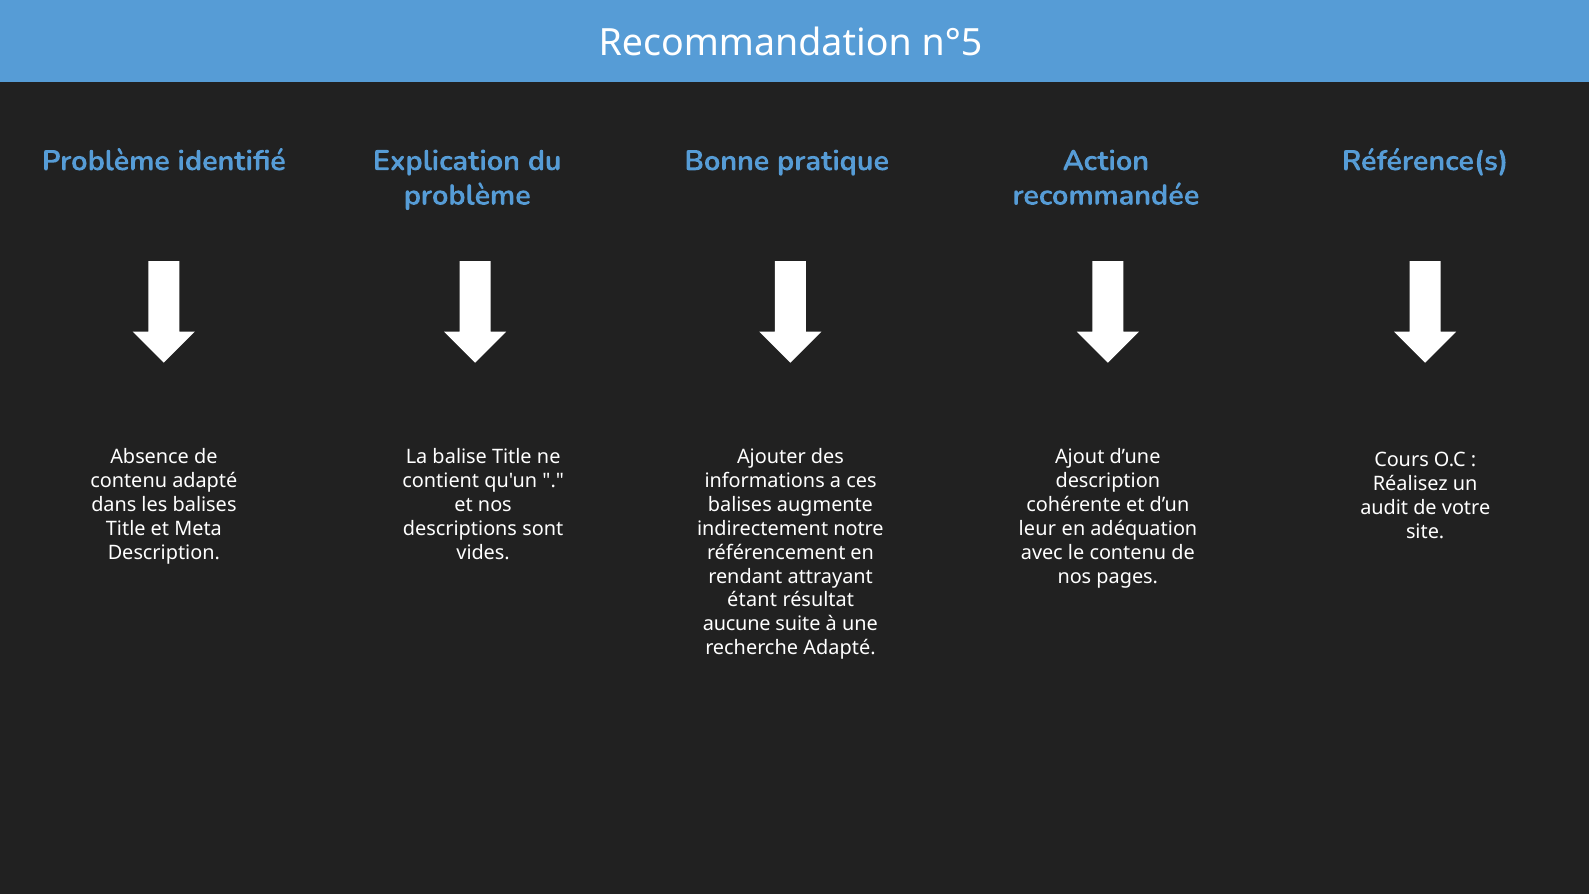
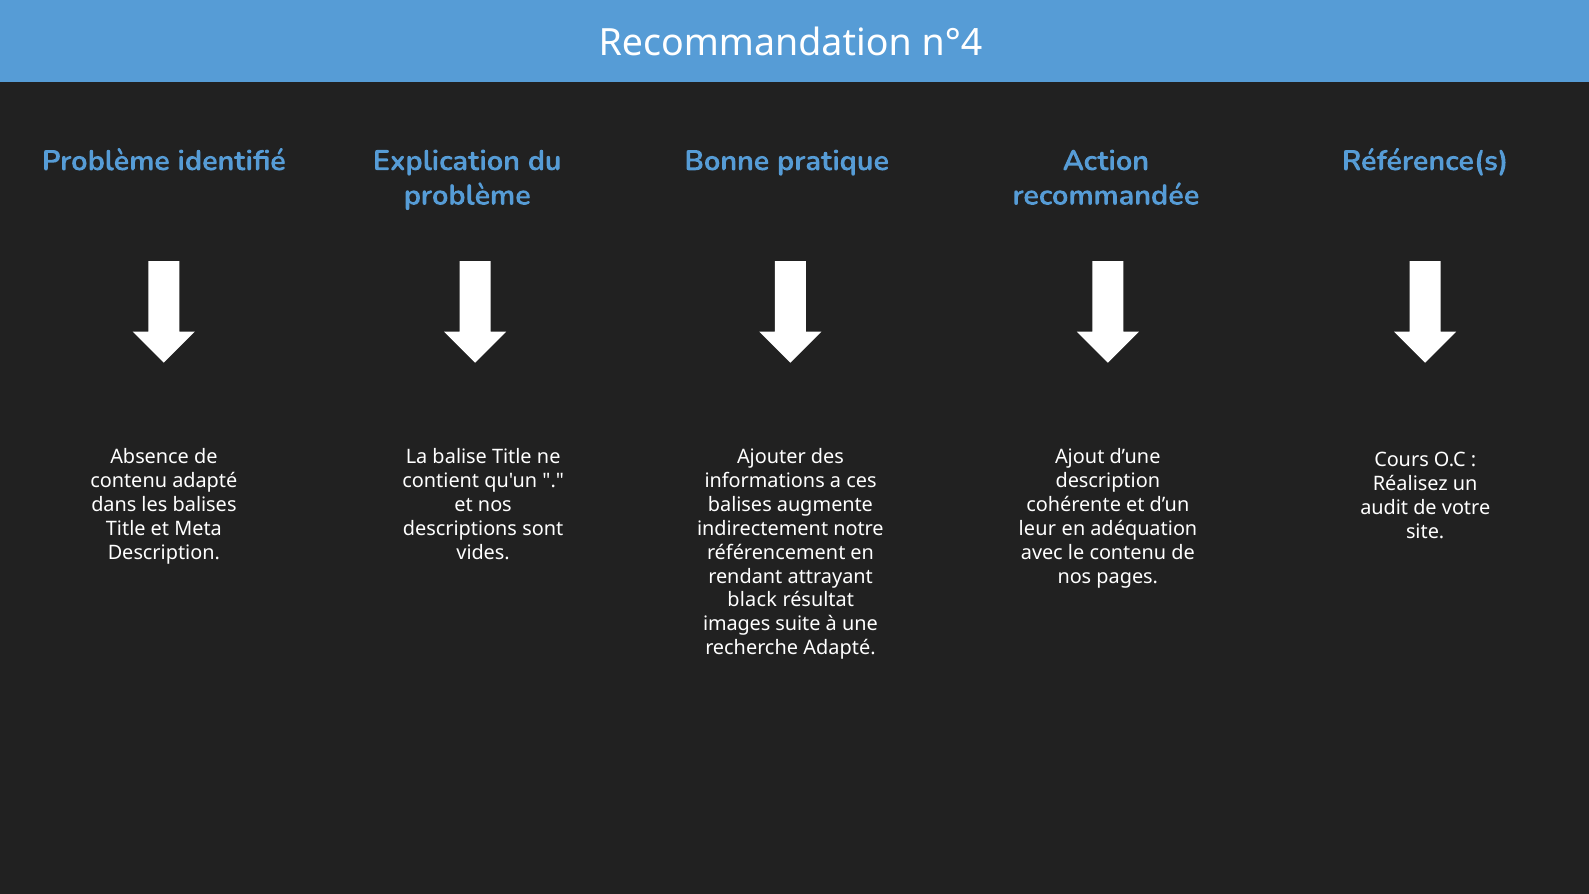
n°5: n°5 -> n°4 (952, 43)
étant: étant -> black (752, 600)
aucune: aucune -> images (737, 624)
